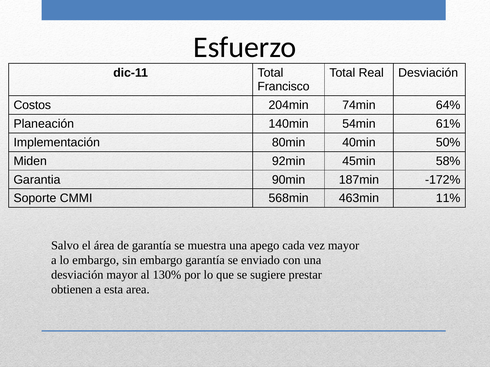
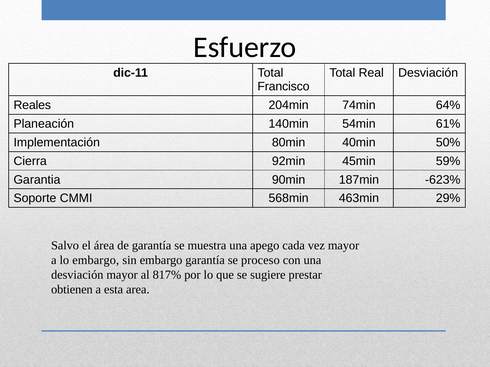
Costos: Costos -> Reales (32, 105)
Miden: Miden -> Cierra (30, 161)
58%: 58% -> 59% (448, 161)
-172%: -172% -> -623% (443, 180)
11%: 11% -> 29% (448, 199)
enviado: enviado -> proceso (260, 260)
130%: 130% -> 817% (167, 275)
